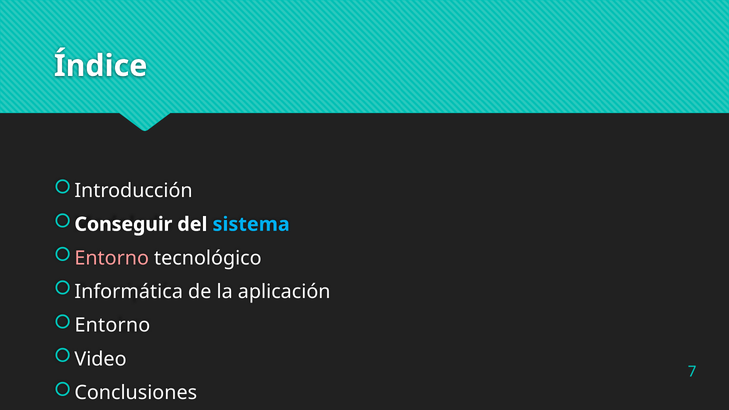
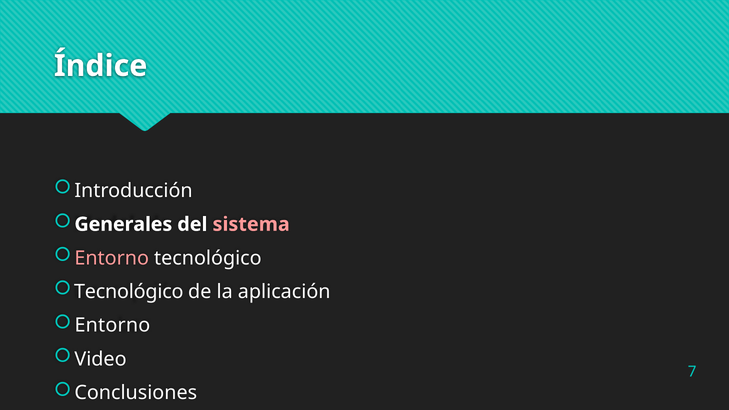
Conseguir: Conseguir -> Generales (123, 224)
sistema colour: light blue -> pink (251, 224)
Informática: Informática -> Tecnológico (129, 292)
